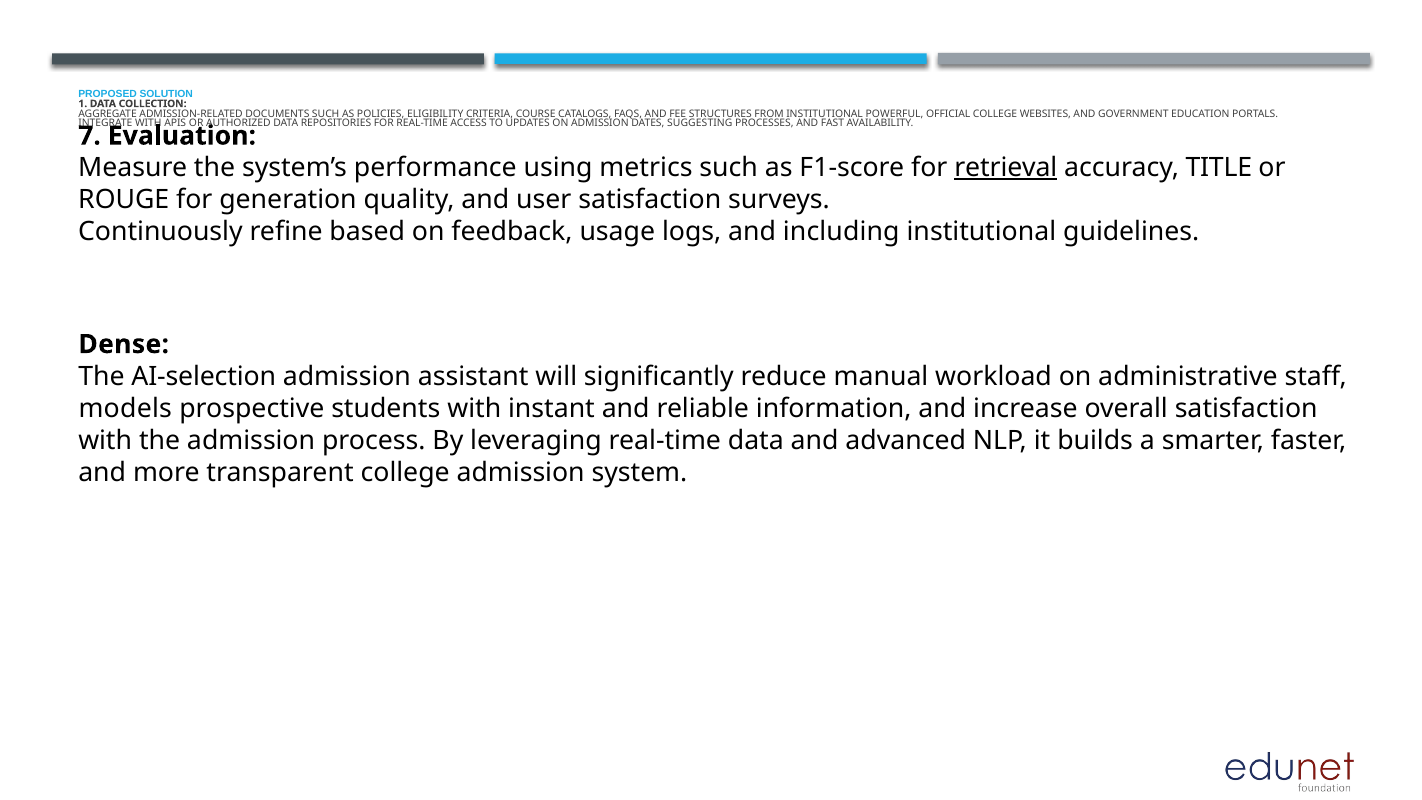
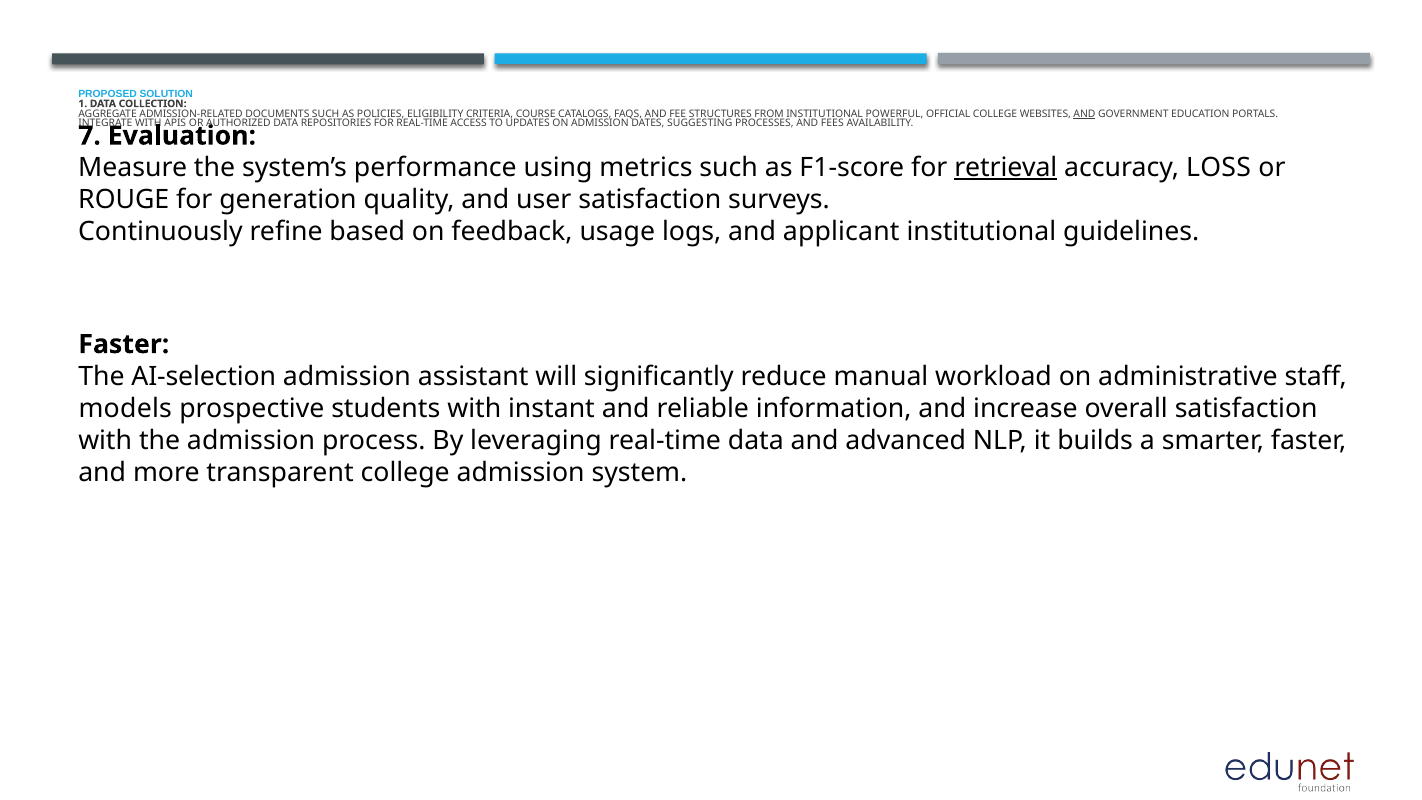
AND underline: none -> present (1085, 114)
FAST: FAST -> FEES (832, 124)
TITLE: TITLE -> LOSS (1219, 168)
including: including -> applicant (841, 232)
Dense: Dense -> Faster (124, 344)
